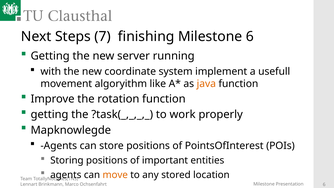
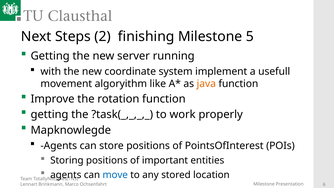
7: 7 -> 2 (103, 37)
Milestone 6: 6 -> 5 (250, 37)
move colour: orange -> blue (115, 175)
